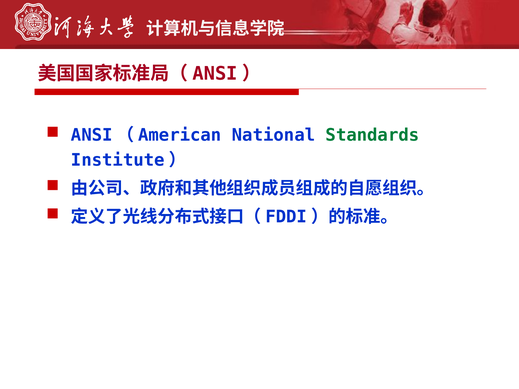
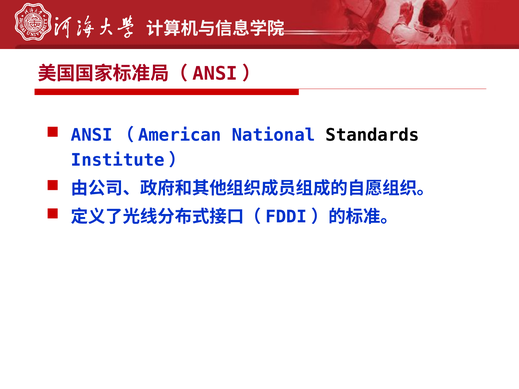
Standards colour: green -> black (372, 135)
